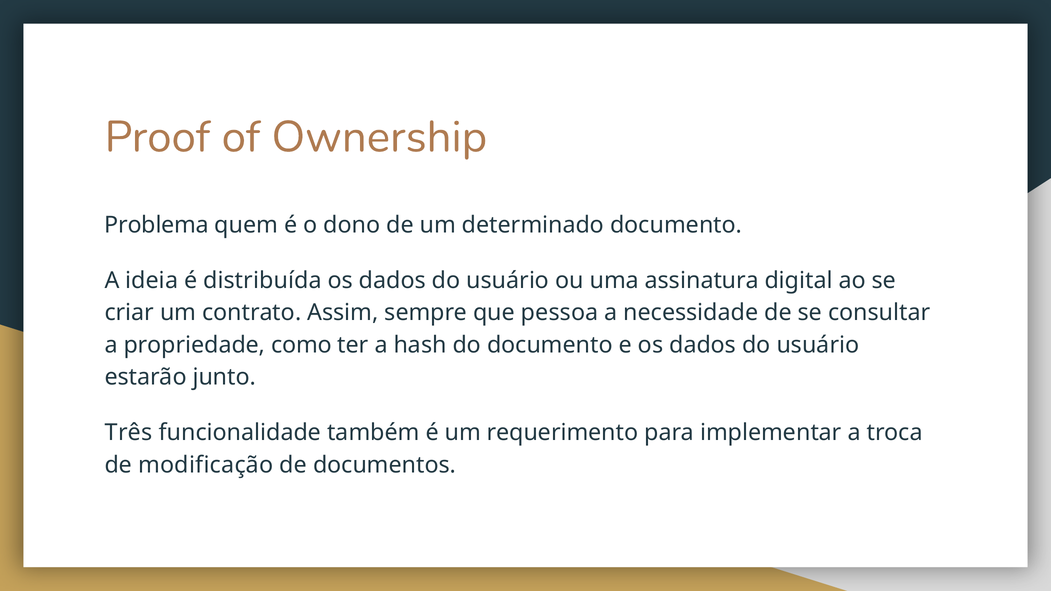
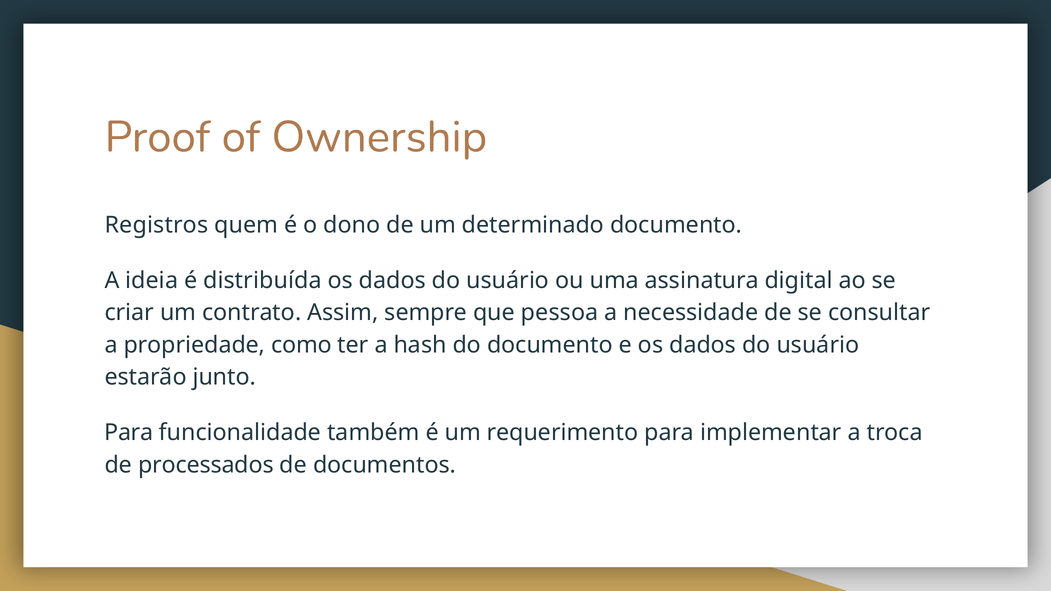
Problema: Problema -> Registros (156, 225)
Três: Três -> Para (129, 433)
modificação: modificação -> processados (206, 465)
